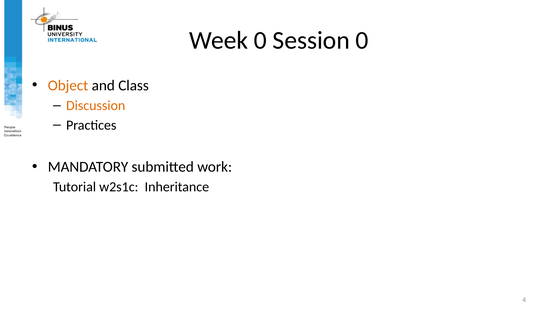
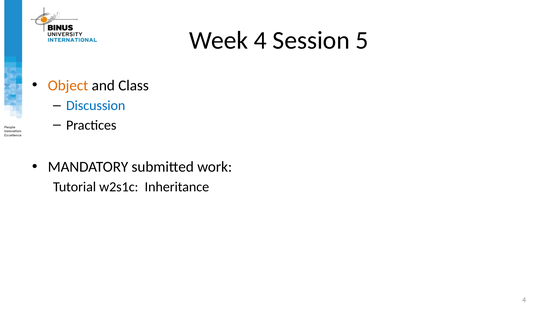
Week 0: 0 -> 4 (260, 41)
Session 0: 0 -> 5 (362, 41)
Discussion colour: orange -> blue (96, 106)
